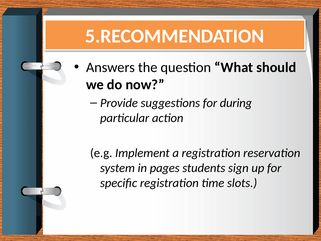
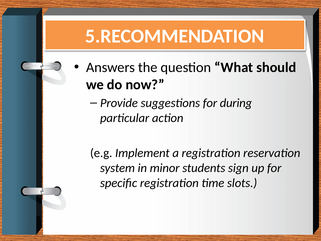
pages: pages -> minor (165, 168)
